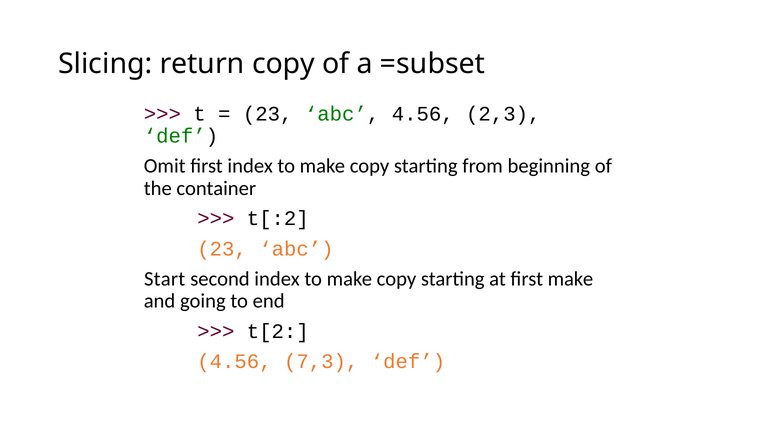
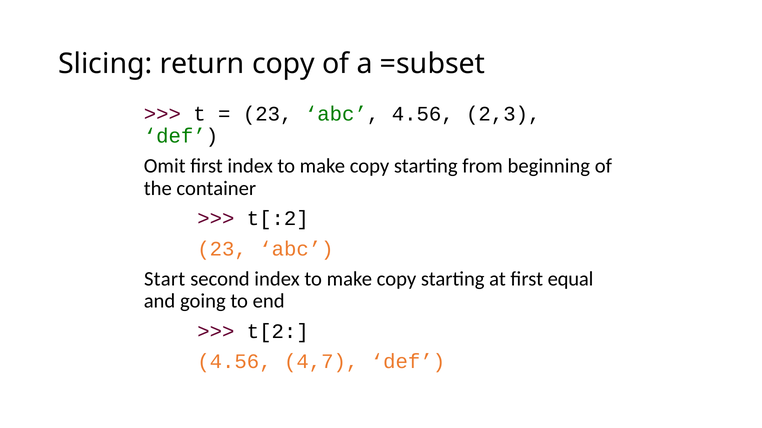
first make: make -> equal (570, 279)
7,3: 7,3 -> 4,7 (321, 362)
